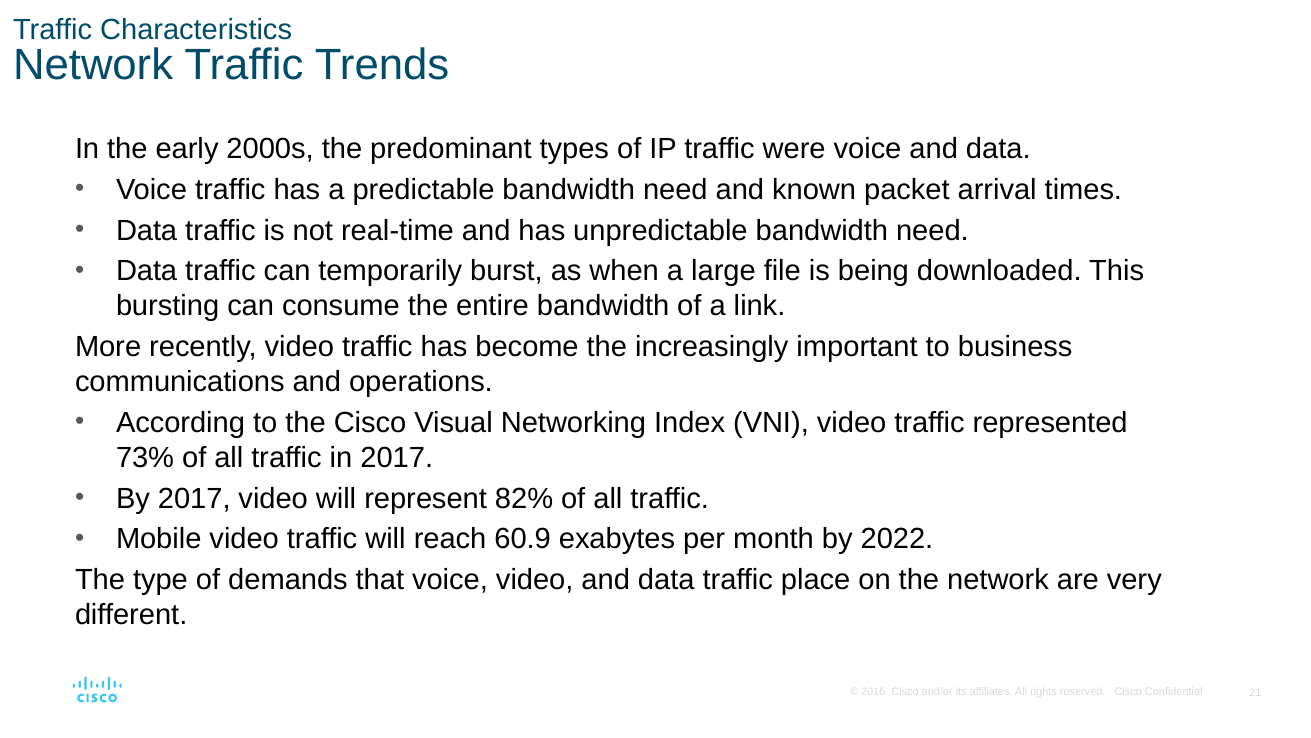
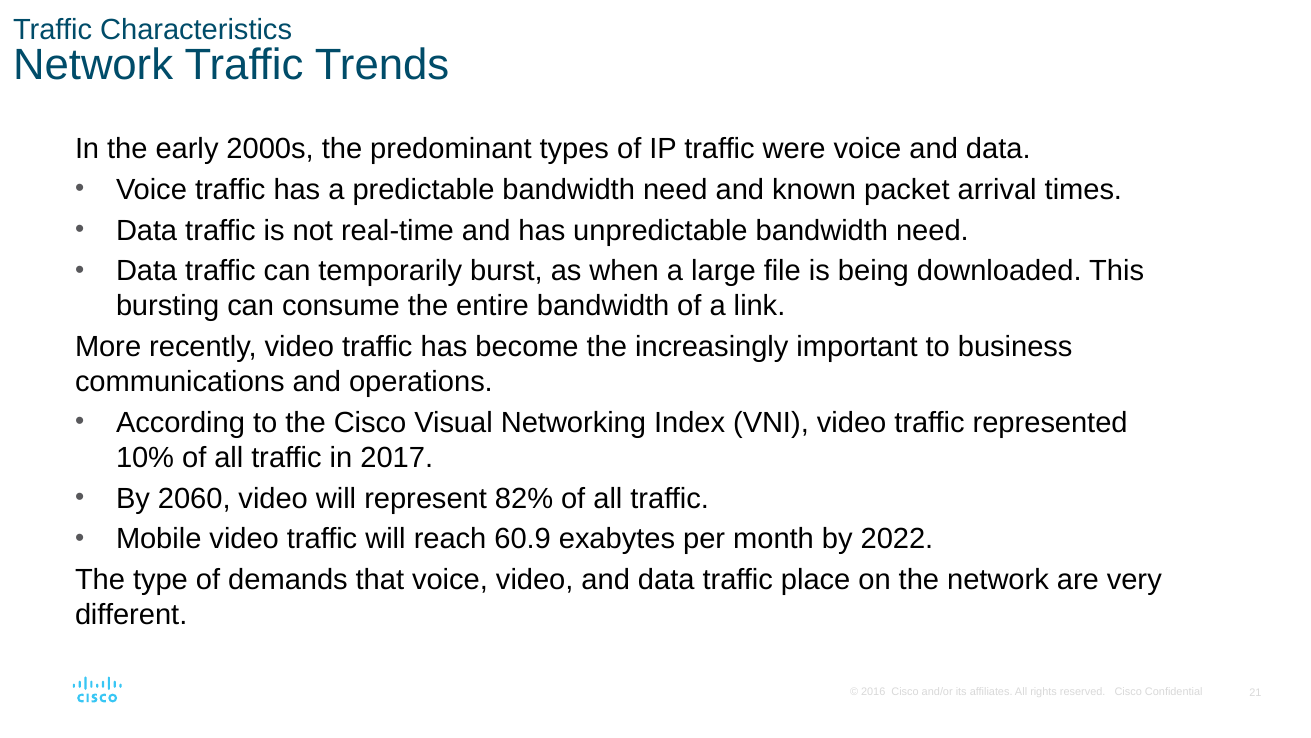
73%: 73% -> 10% (145, 457)
By 2017: 2017 -> 2060 (194, 498)
